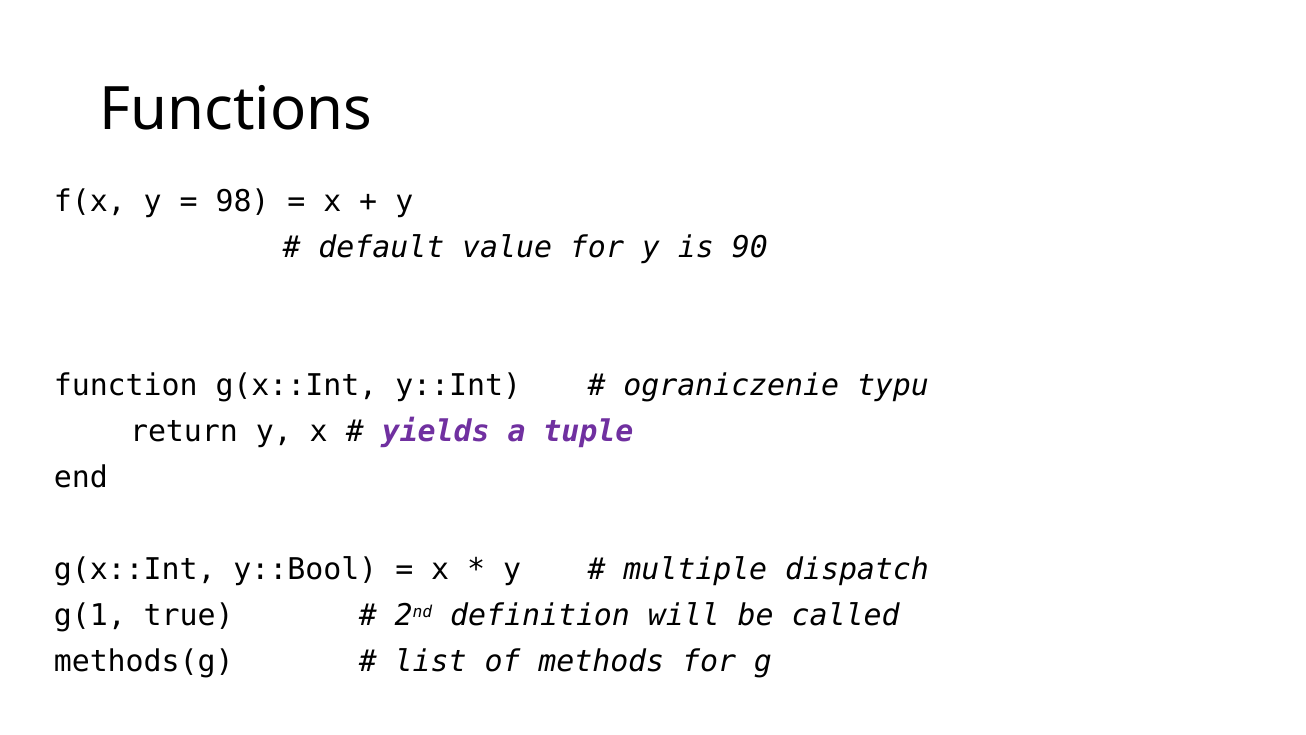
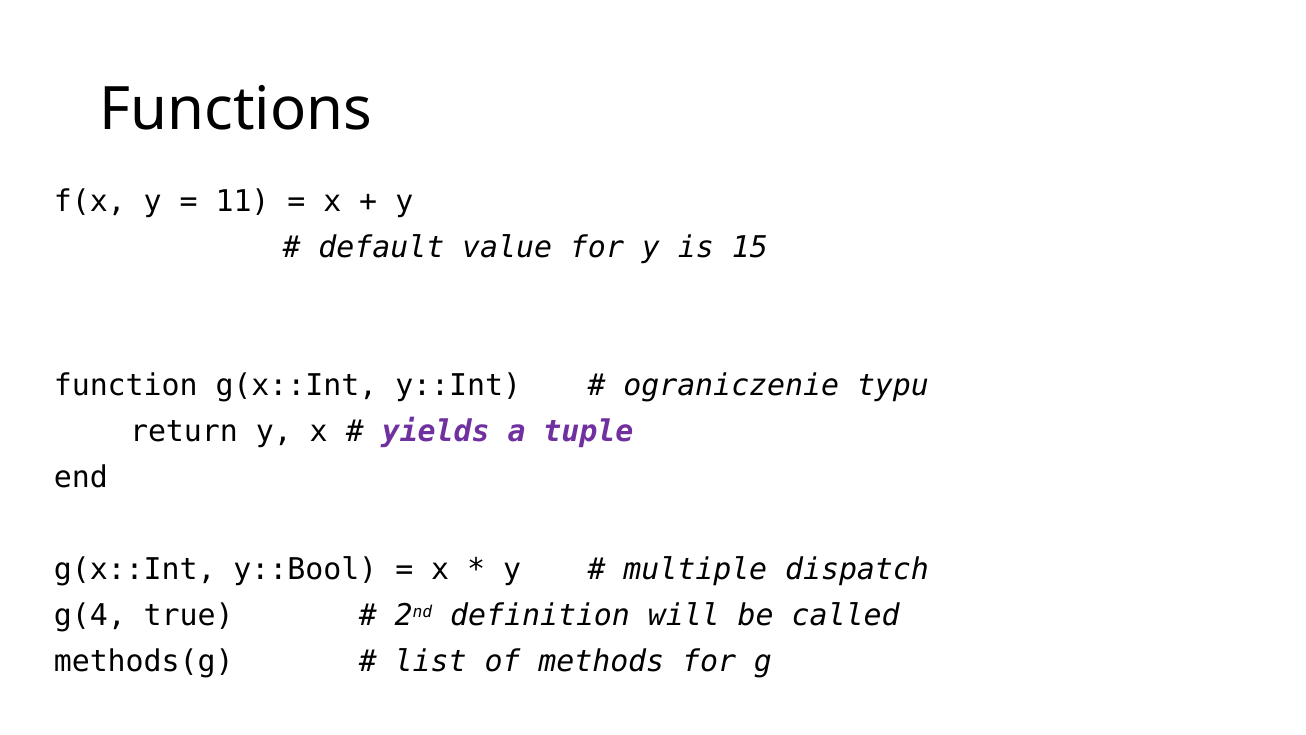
98: 98 -> 11 (243, 202)
90: 90 -> 15 (750, 248)
g(1: g(1 -> g(4 (90, 615)
